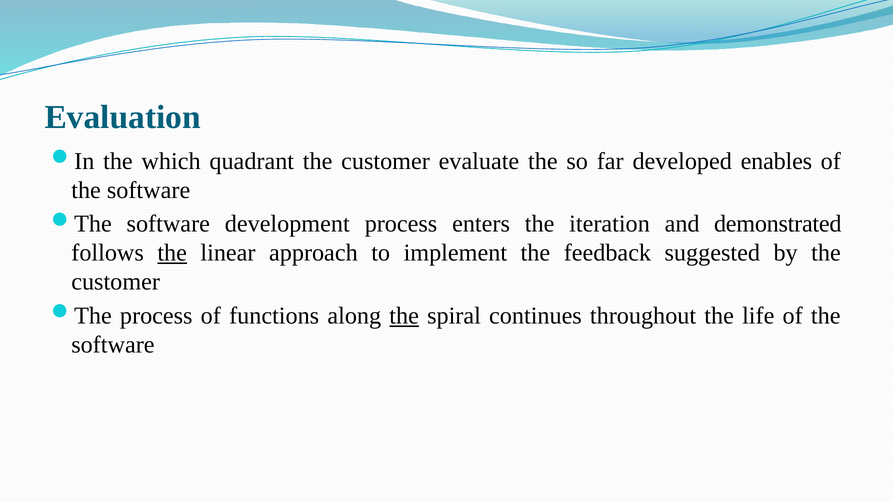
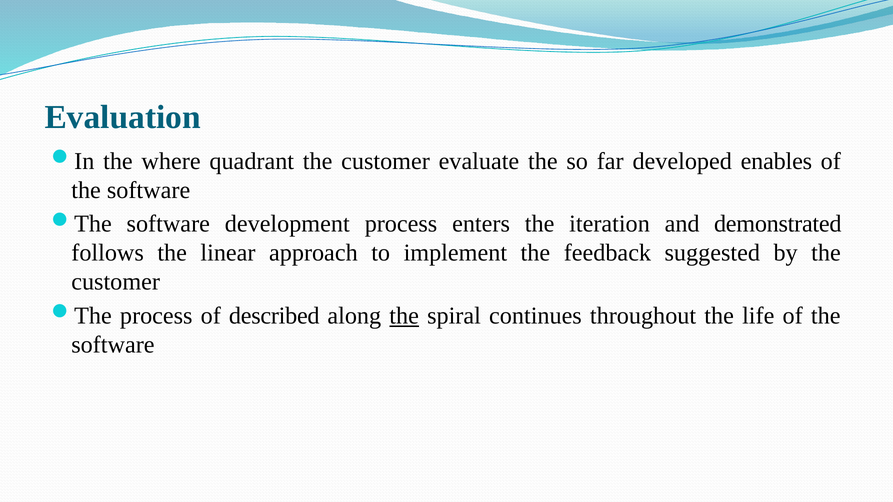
which: which -> where (171, 161)
the underline: present -> none (172, 253)
functions: functions -> described (274, 316)
